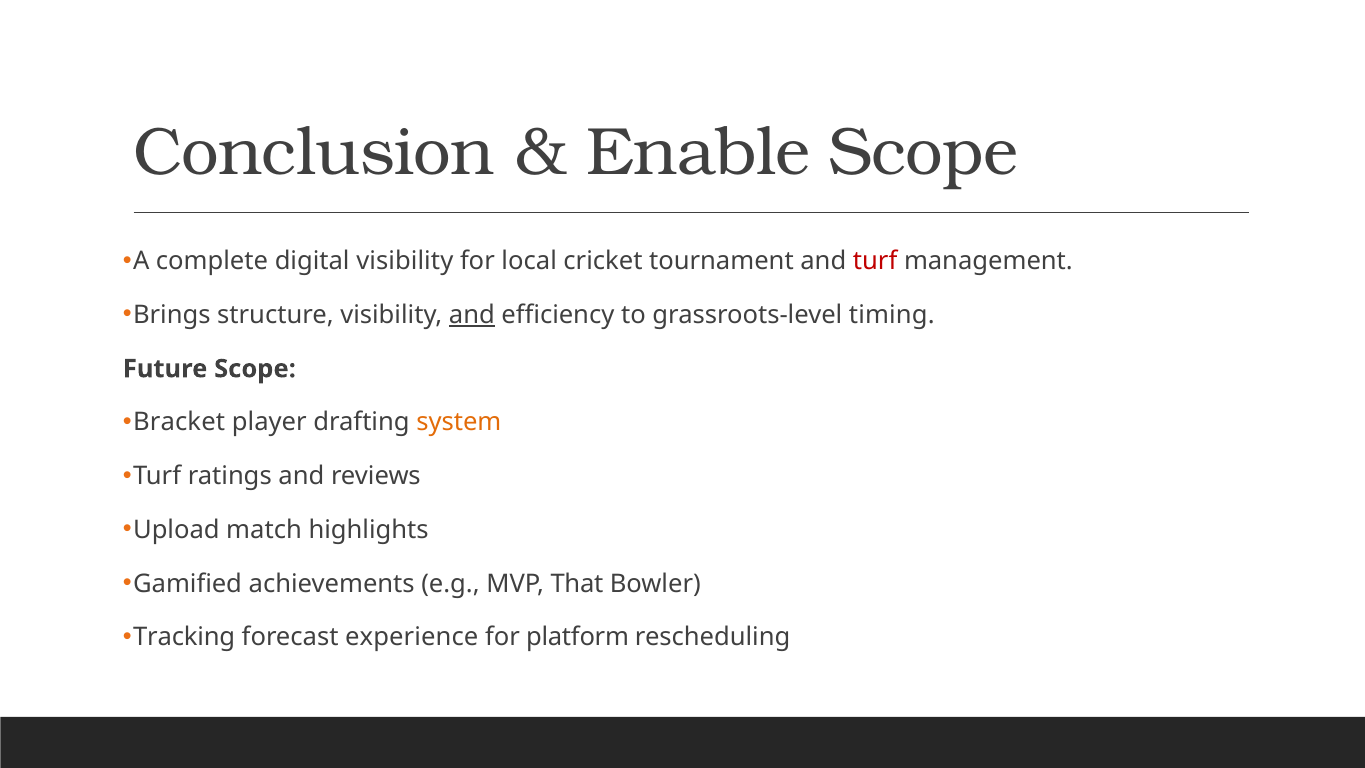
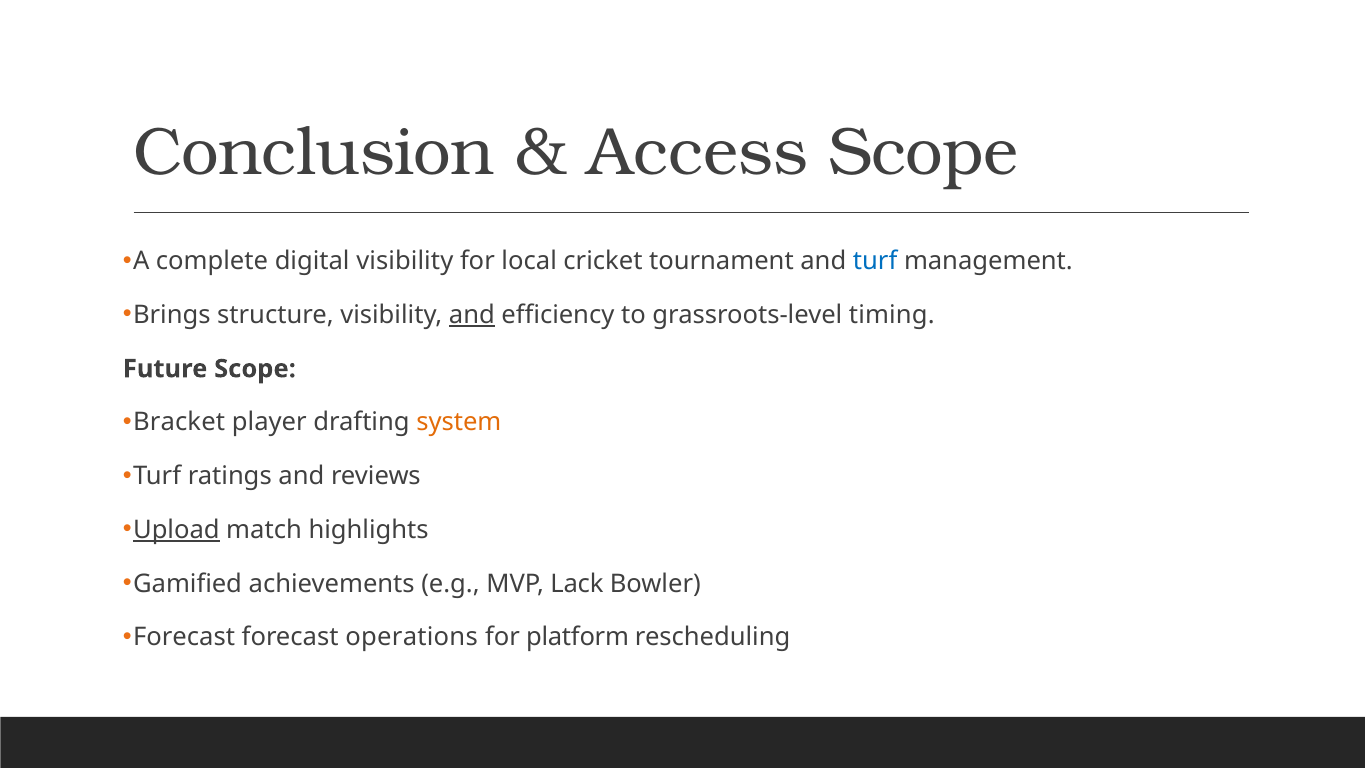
Enable: Enable -> Access (698, 153)
turf colour: red -> blue (875, 261)
Upload underline: none -> present (176, 530)
That: That -> Lack (577, 583)
Tracking: Tracking -> Forecast (184, 637)
experience: experience -> operations (412, 637)
